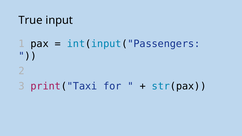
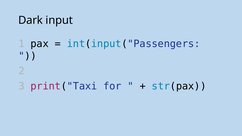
True: True -> Dark (31, 20)
